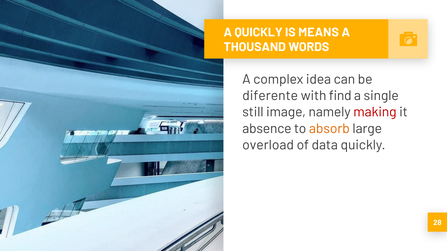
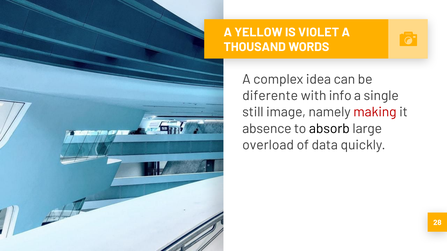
A QUICKLY: QUICKLY -> YELLOW (258, 32)
MEANS: MEANS -> VIOLET (319, 32)
find: find -> info (340, 96)
absorb colour: orange -> black (329, 129)
